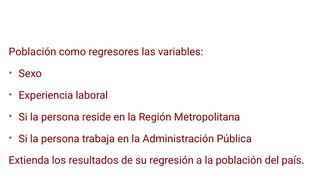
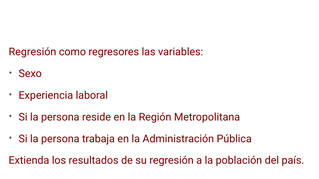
Población: Población -> Regresión (32, 52)
